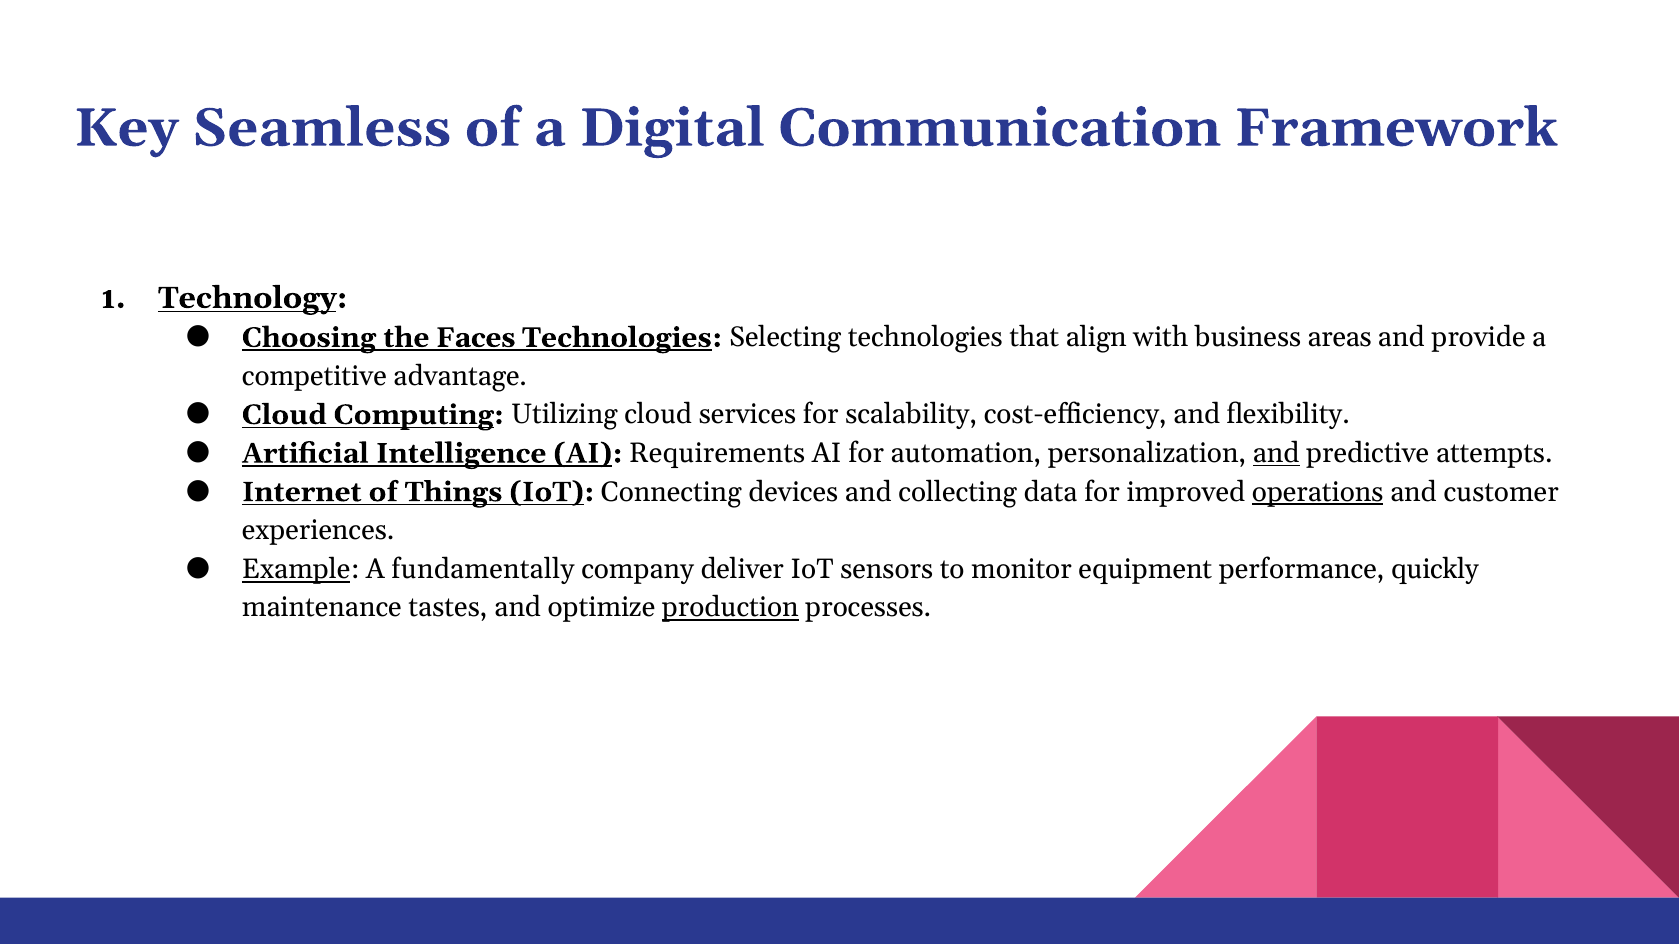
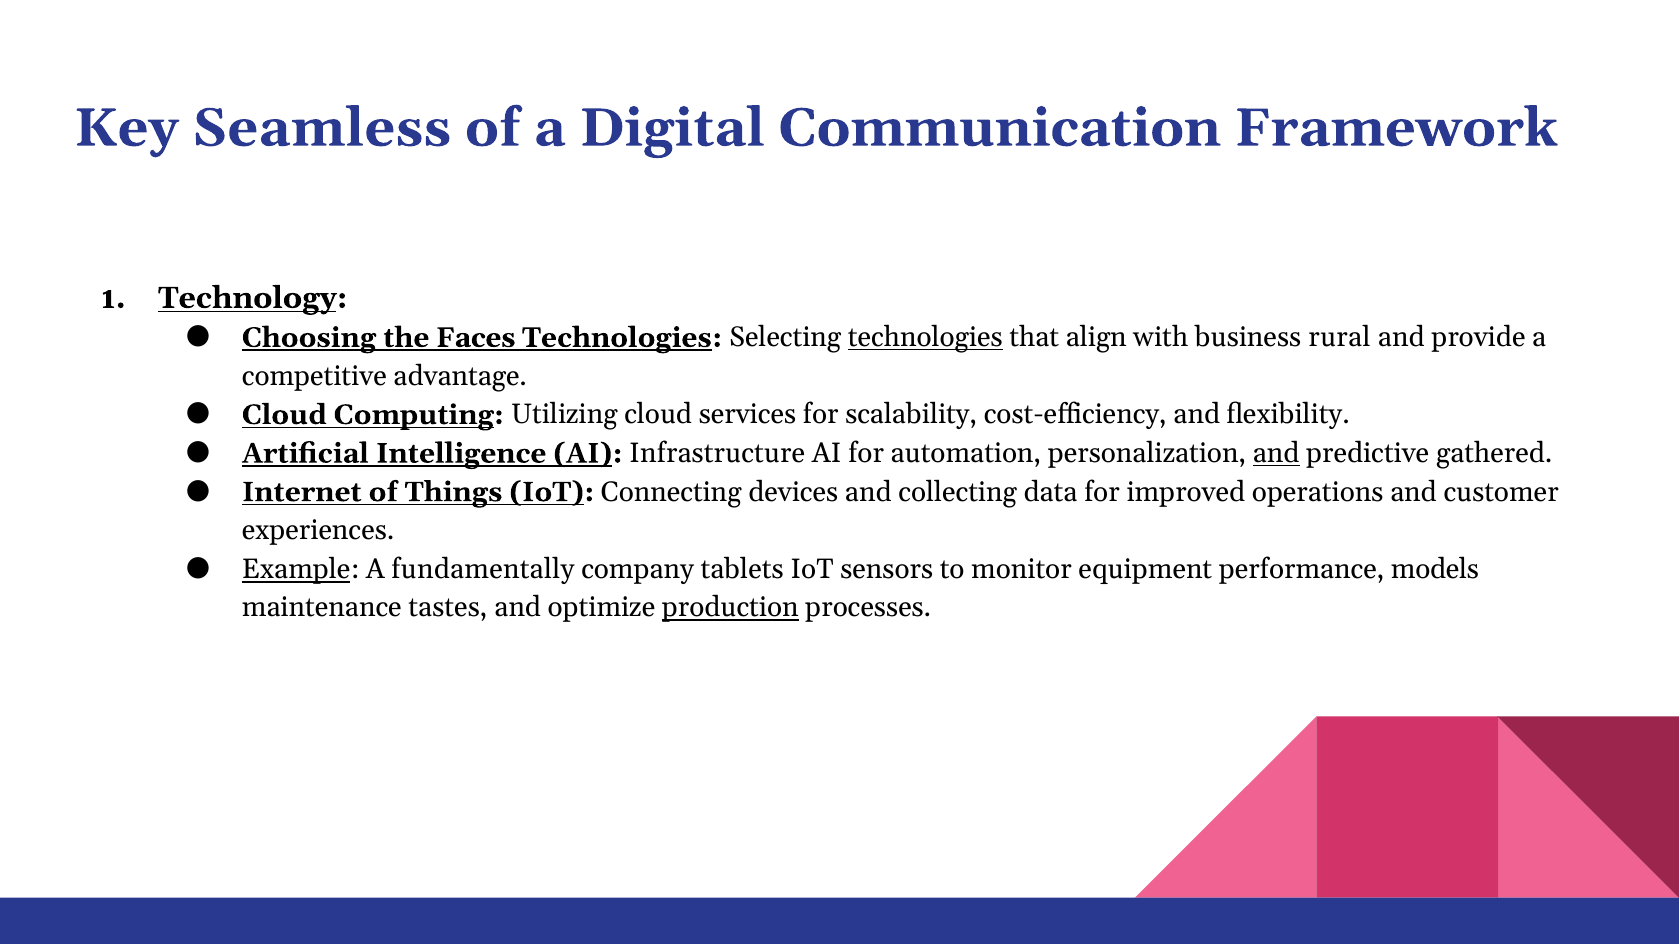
technologies underline: none -> present (925, 338)
areas: areas -> rural (1339, 338)
Requirements: Requirements -> Infrastructure (717, 454)
attempts: attempts -> gathered (1494, 454)
operations underline: present -> none (1318, 492)
deliver: deliver -> tablets (742, 569)
quickly: quickly -> models (1435, 569)
